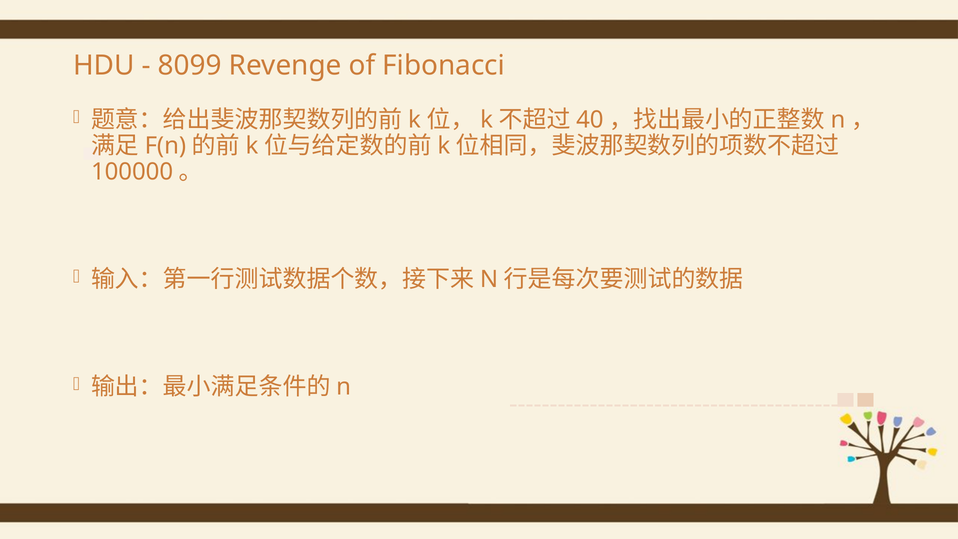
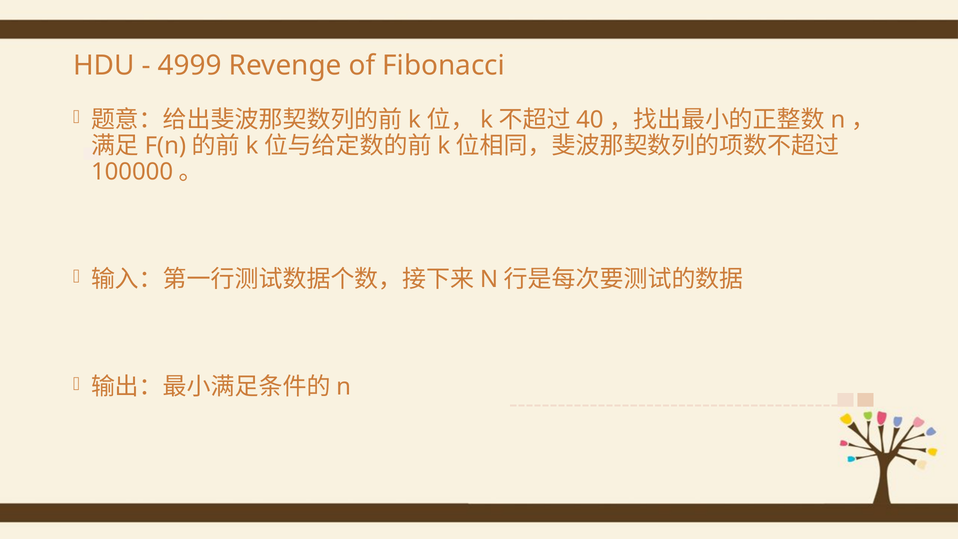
8099: 8099 -> 4999 (190, 66)
